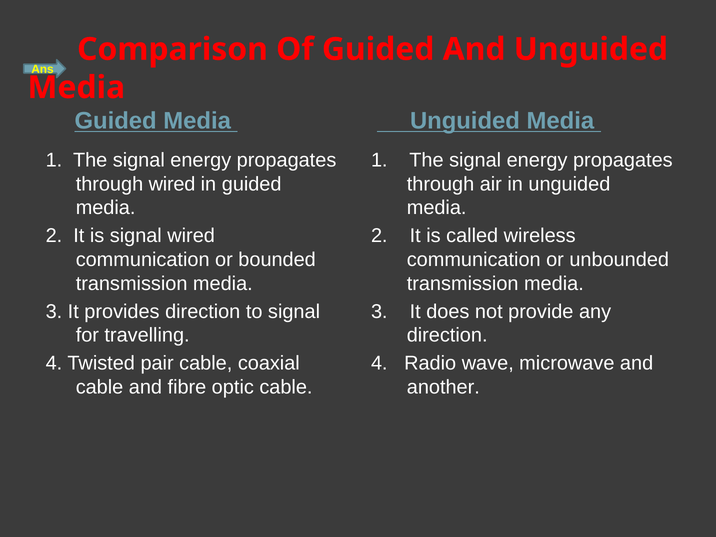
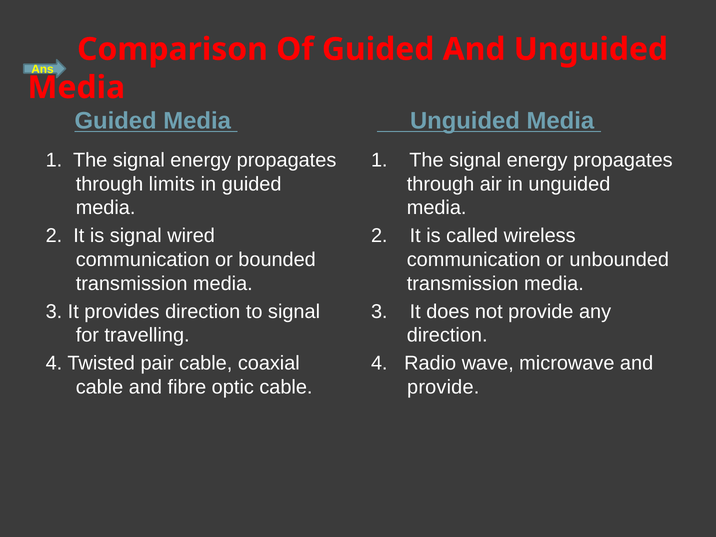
through wired: wired -> limits (172, 184)
another: another -> provide (443, 387)
